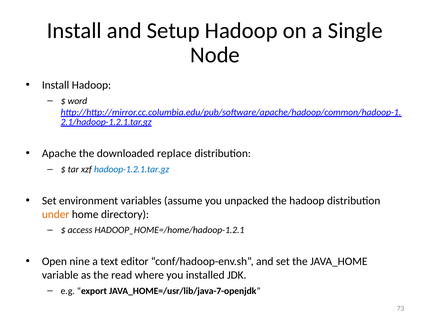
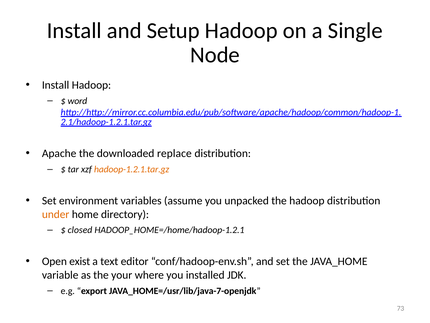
hadoop-1.2.1.tar.gz colour: blue -> orange (132, 169)
access: access -> closed (80, 230)
nine: nine -> exist (80, 261)
read: read -> your (122, 275)
